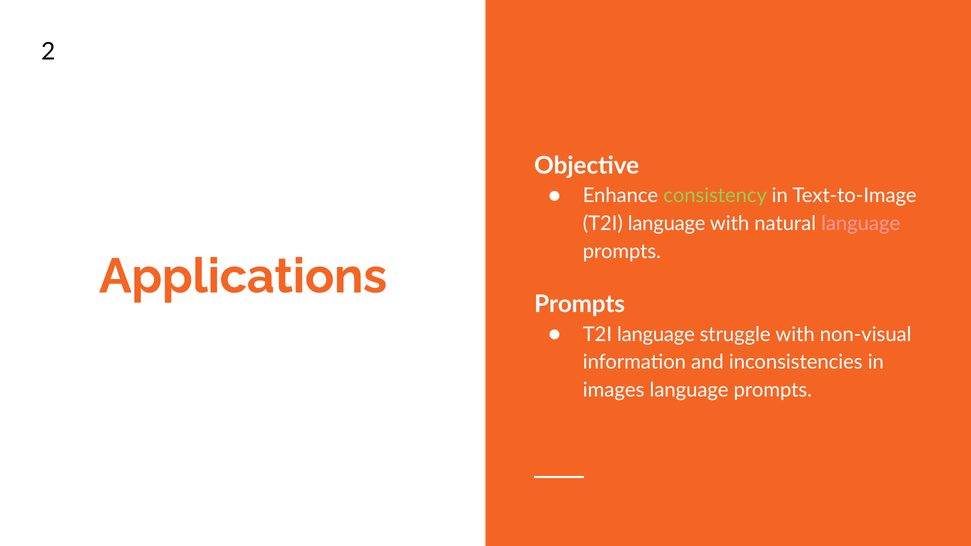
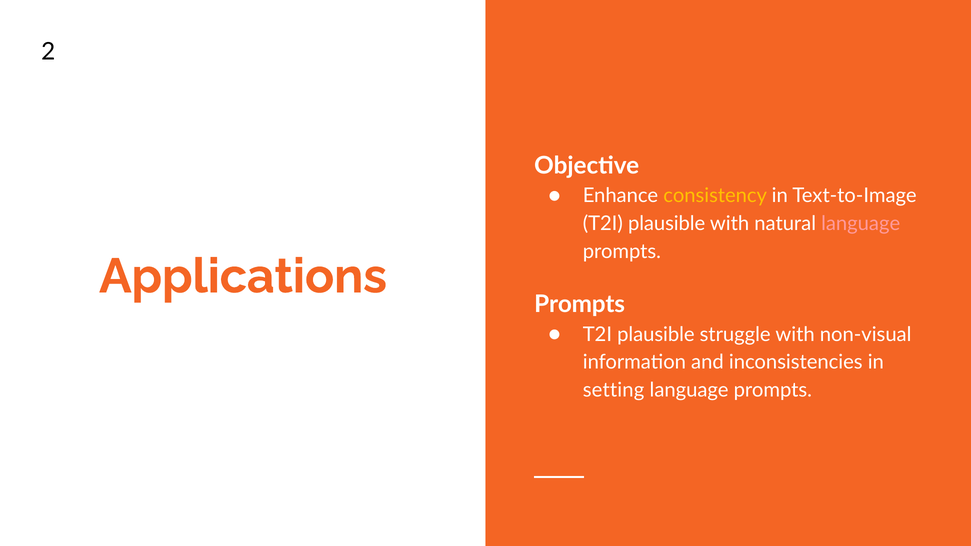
consistency colour: light green -> yellow (715, 196)
language: language -> plausible (667, 224)
language: language -> plausible (656, 335)
images: images -> setting (614, 390)
